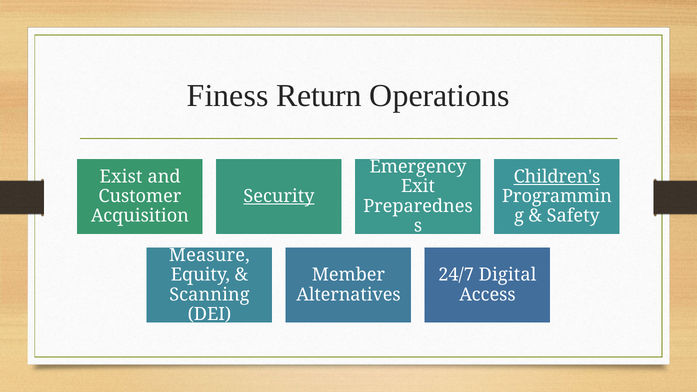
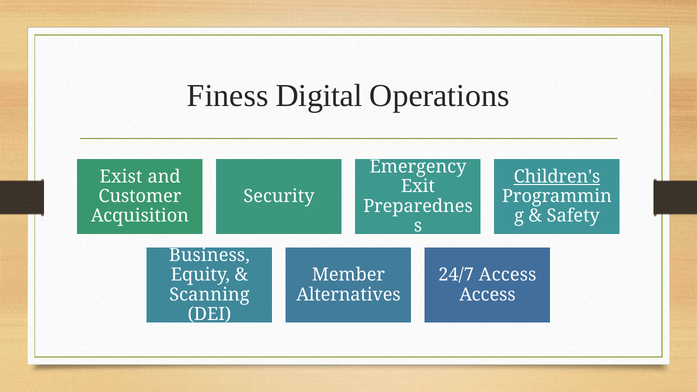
Return: Return -> Digital (319, 96)
Security underline: present -> none (279, 196)
Measure: Measure -> Business (209, 255)
24/7 Digital: Digital -> Access (508, 275)
